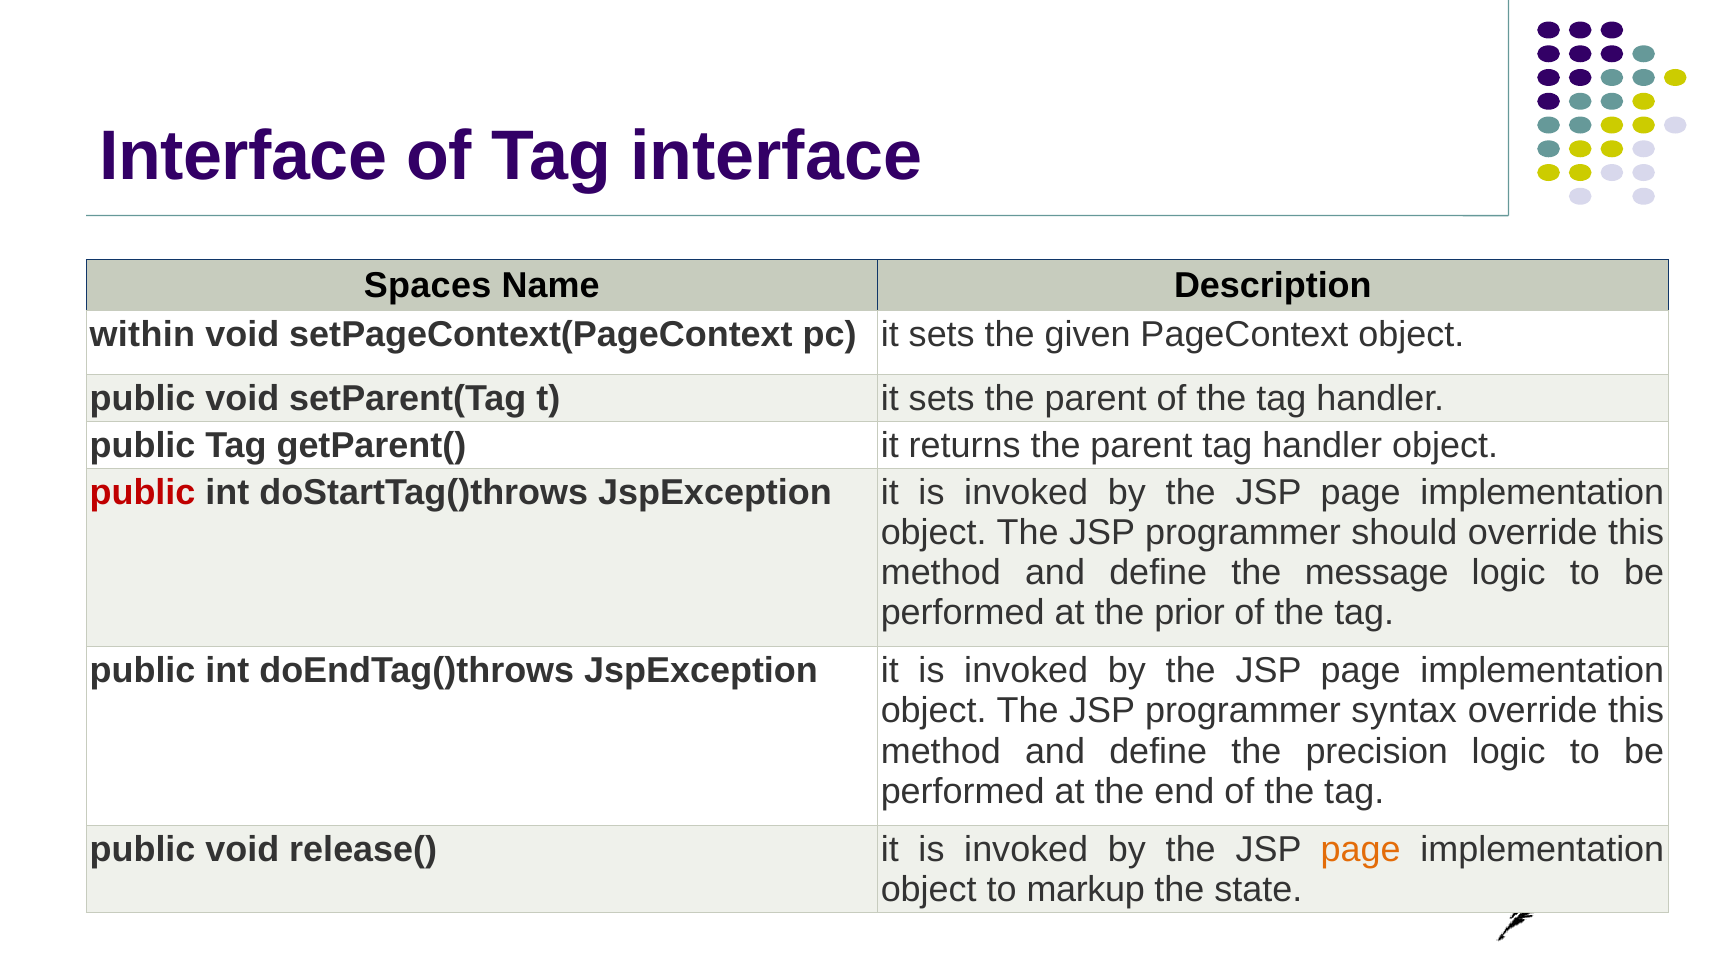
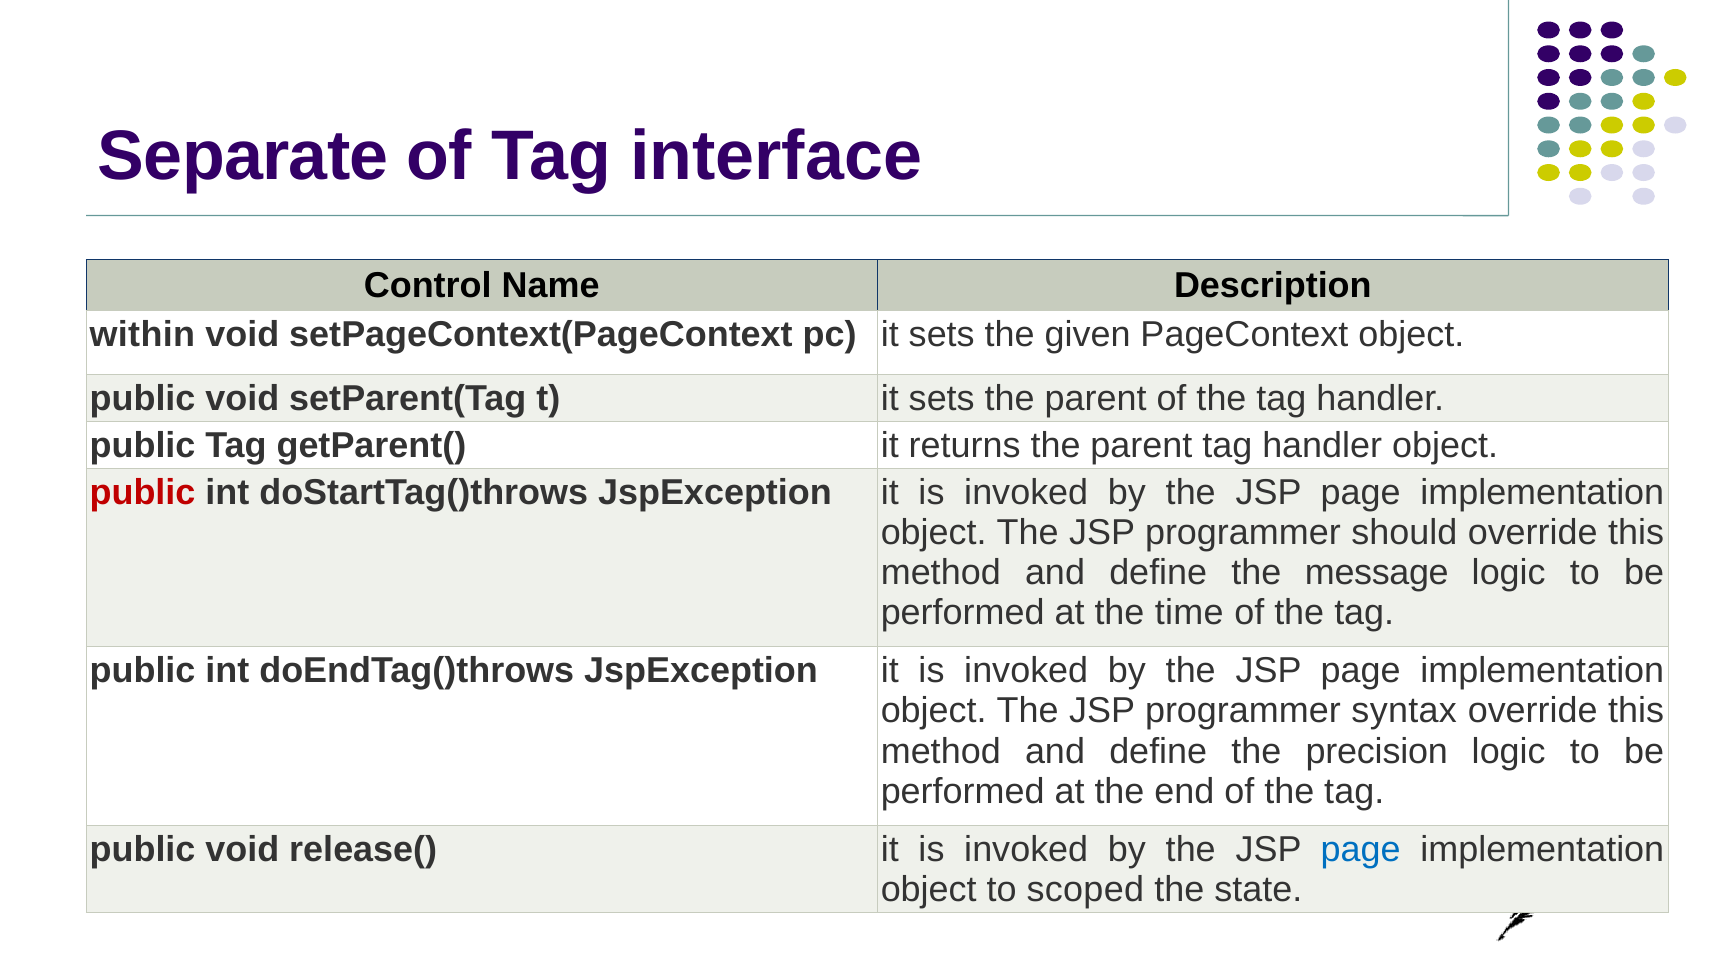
Interface: Interface -> Separate (243, 157)
Spaces: Spaces -> Control (428, 285)
prior: prior -> time (1189, 613)
page colour: orange -> blue (1361, 849)
markup: markup -> scoped (1085, 889)
